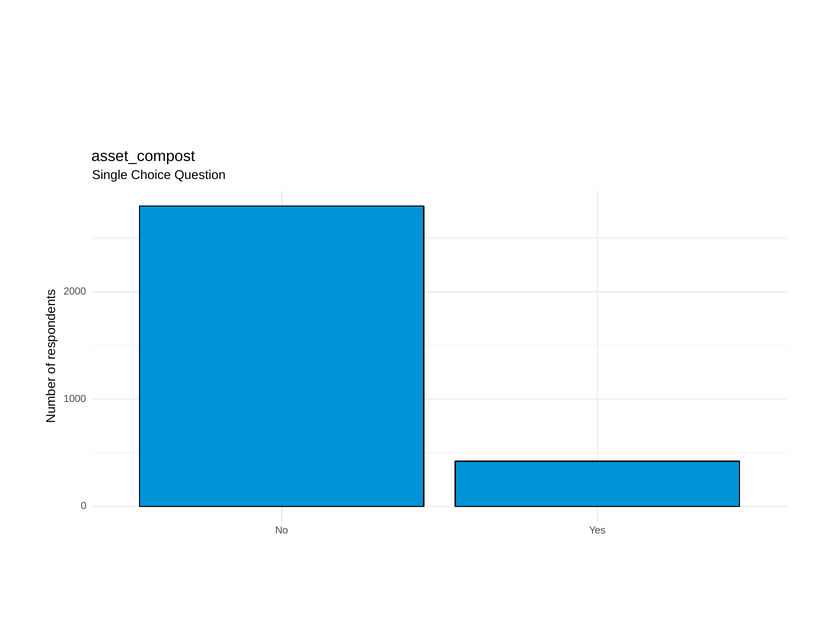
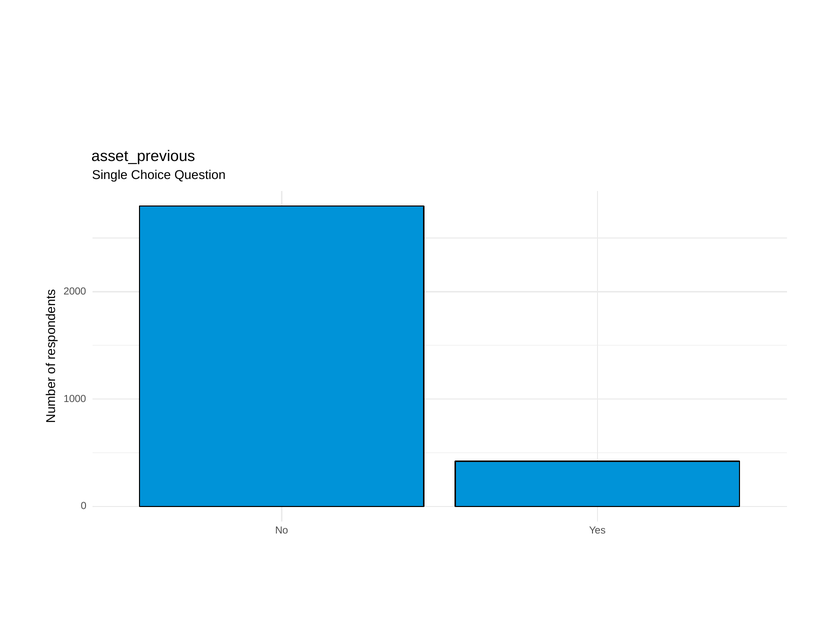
asset_compost: asset_compost -> asset_previous (143, 156)
